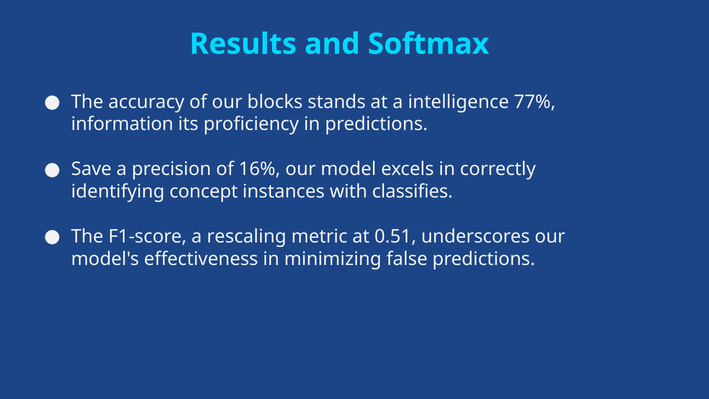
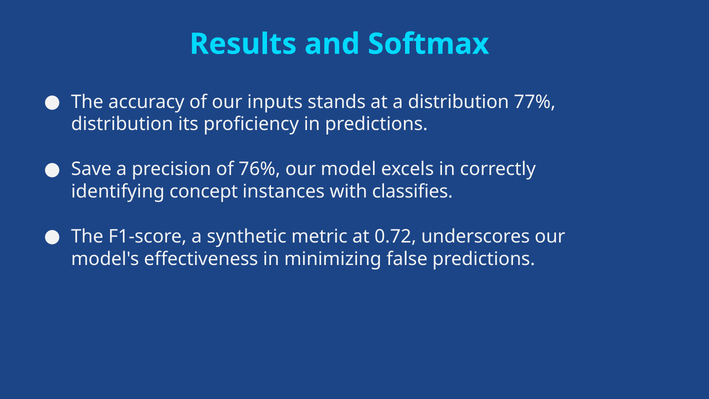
blocks: blocks -> inputs (275, 102)
a intelligence: intelligence -> distribution (459, 102)
information: information -> distribution (122, 124)
16%: 16% -> 76% (260, 169)
rescaling: rescaling -> synthetic (247, 236)
0.51: 0.51 -> 0.72 (395, 236)
